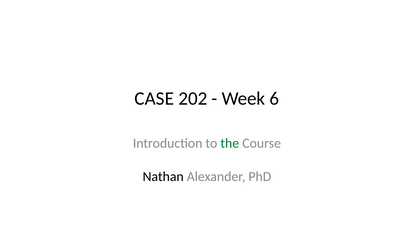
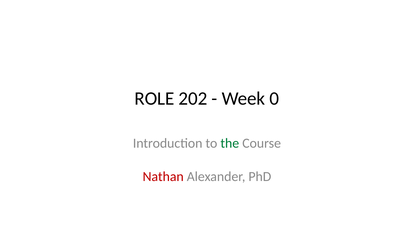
CASE: CASE -> ROLE (154, 99)
6: 6 -> 0 (274, 99)
Nathan colour: black -> red (163, 176)
